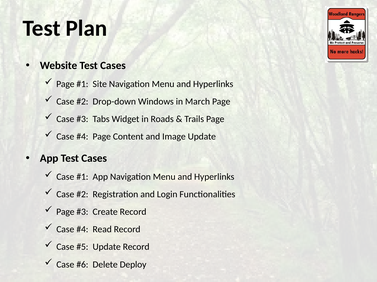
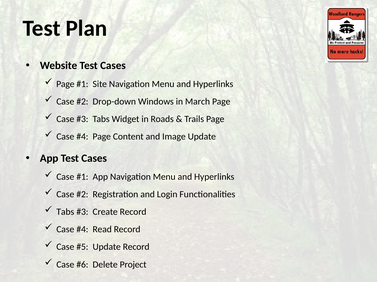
Page: Page -> Tabs (65, 212)
Deploy: Deploy -> Project (133, 265)
